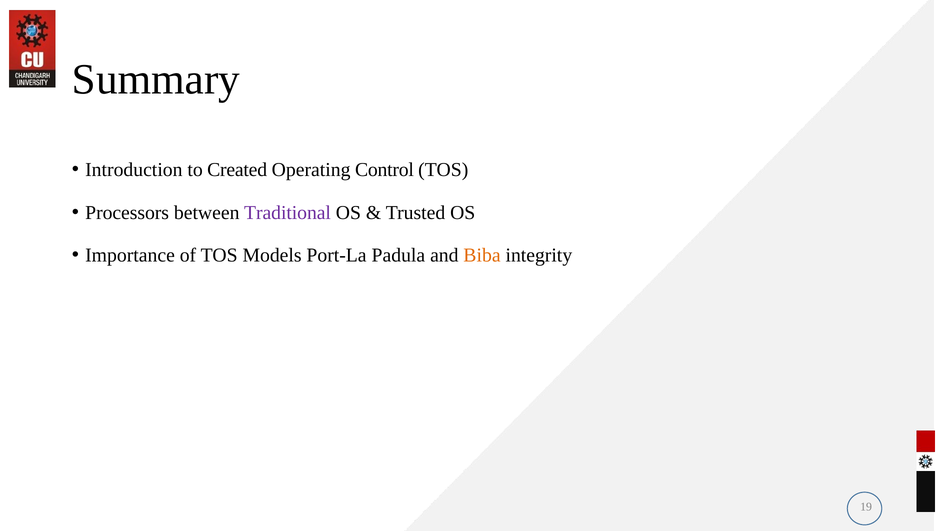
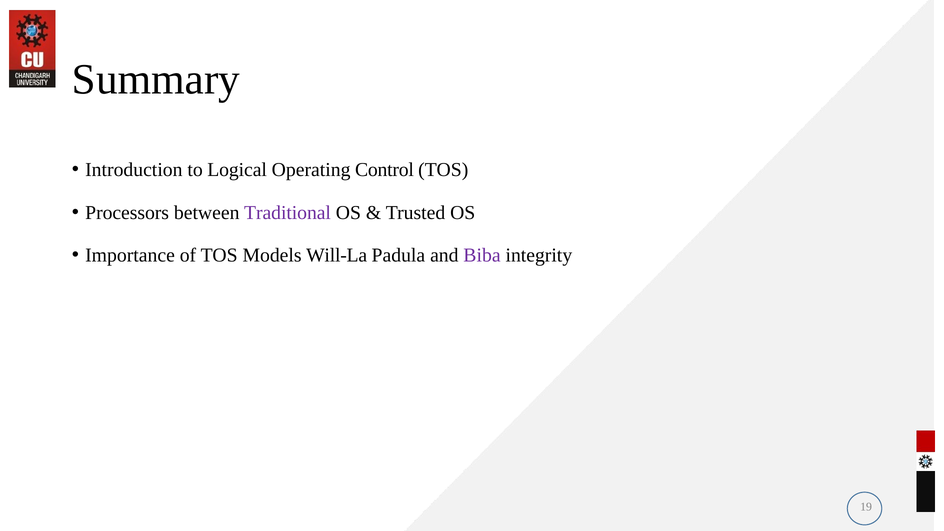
Created: Created -> Logical (237, 170)
Port-La: Port-La -> Will-La (337, 255)
Biba colour: orange -> purple (482, 255)
